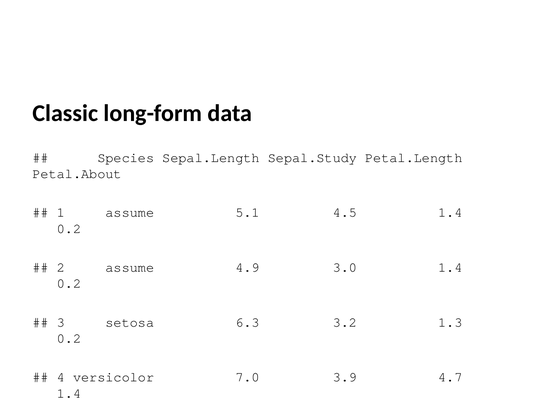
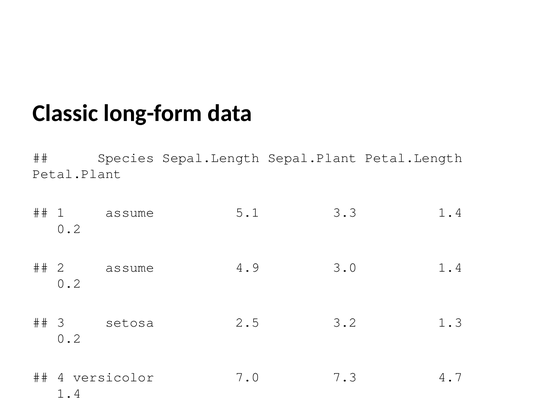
Sepal.Study: Sepal.Study -> Sepal.Plant (312, 158)
Petal.About: Petal.About -> Petal.Plant (77, 174)
5.1 4.5: 4.5 -> 3.3 (345, 213)
setosa 6.3: 6.3 -> 2.5 (248, 323)
3.9: 3.9 -> 7.3 (345, 378)
